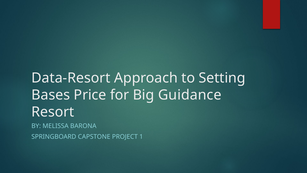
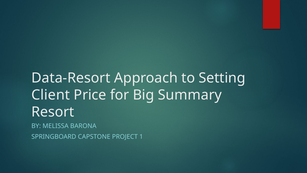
Bases: Bases -> Client (51, 95)
Guidance: Guidance -> Summary (190, 95)
